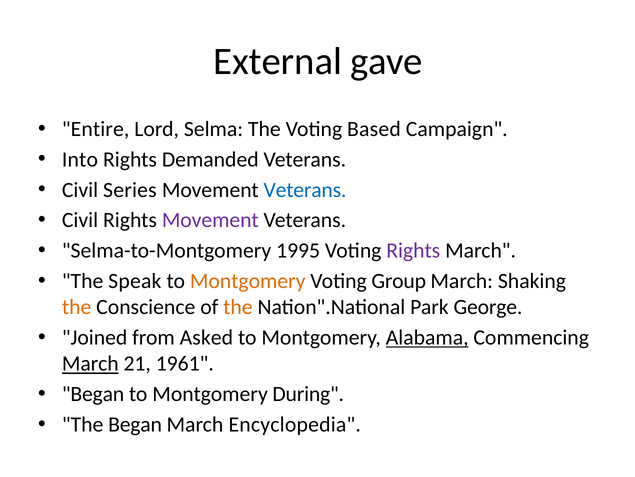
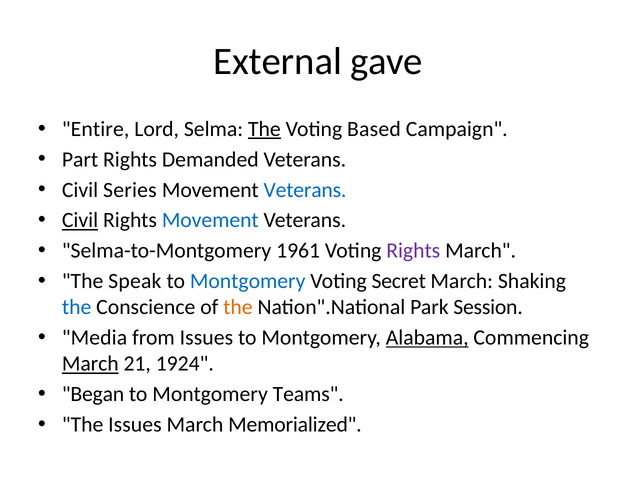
The underline: none -> present (264, 129)
Into: Into -> Part (80, 159)
Civil underline: none -> present (80, 220)
Movement colour: purple -> blue (210, 220)
1995: 1995 -> 1961 (298, 250)
Montgomery colour: orange -> blue (248, 281)
Group: Group -> Secret (399, 281)
the colour: orange -> blue (77, 307)
George: George -> Session (488, 307)
Joined: Joined -> Media (95, 337)
from Asked: Asked -> Issues (206, 337)
1961: 1961 -> 1924 (185, 363)
During: During -> Teams (308, 394)
The Began: Began -> Issues (135, 424)
Encyclopedia: Encyclopedia -> Memorialized (295, 424)
